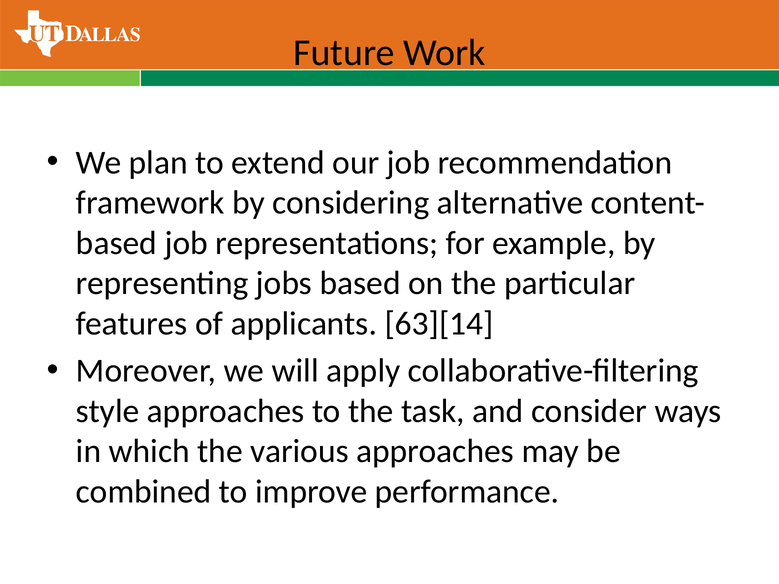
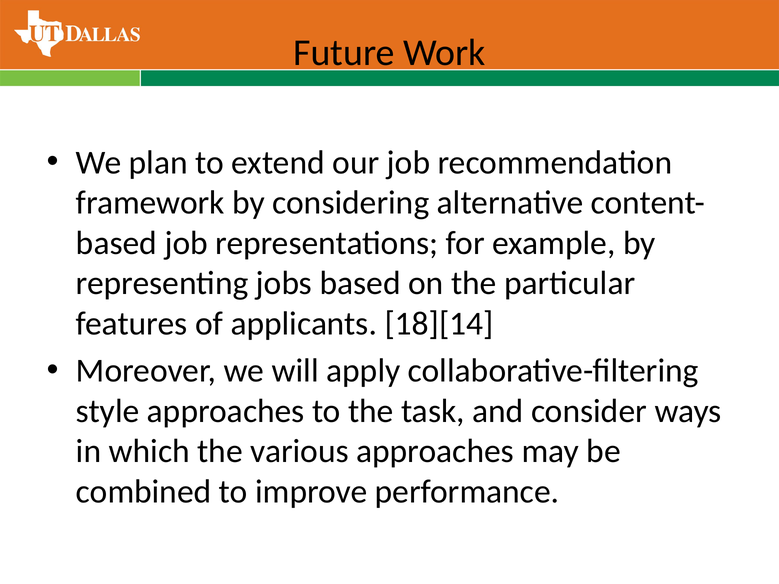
63][14: 63][14 -> 18][14 (439, 324)
